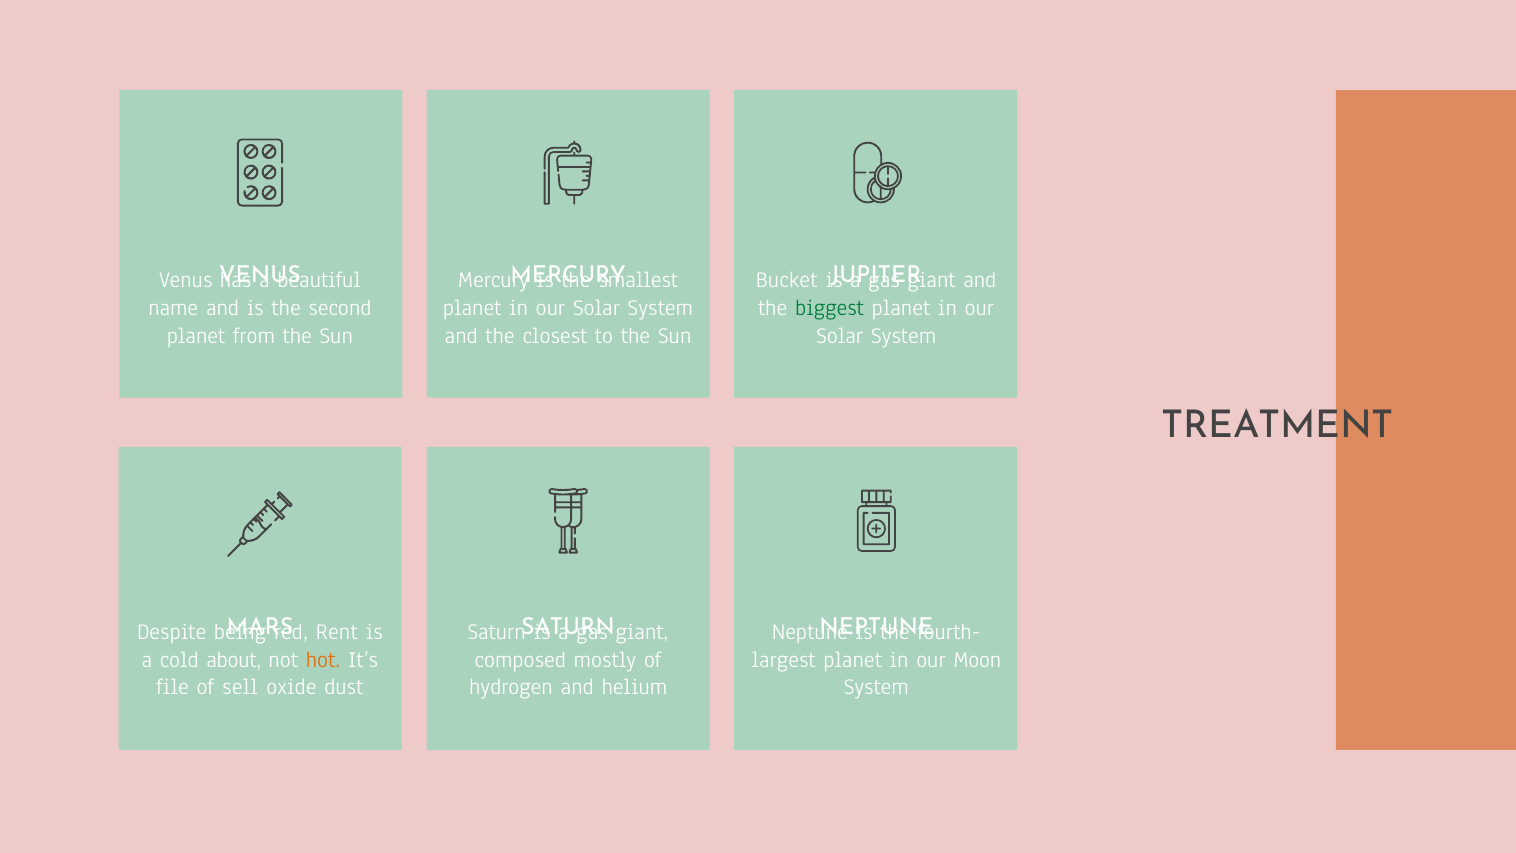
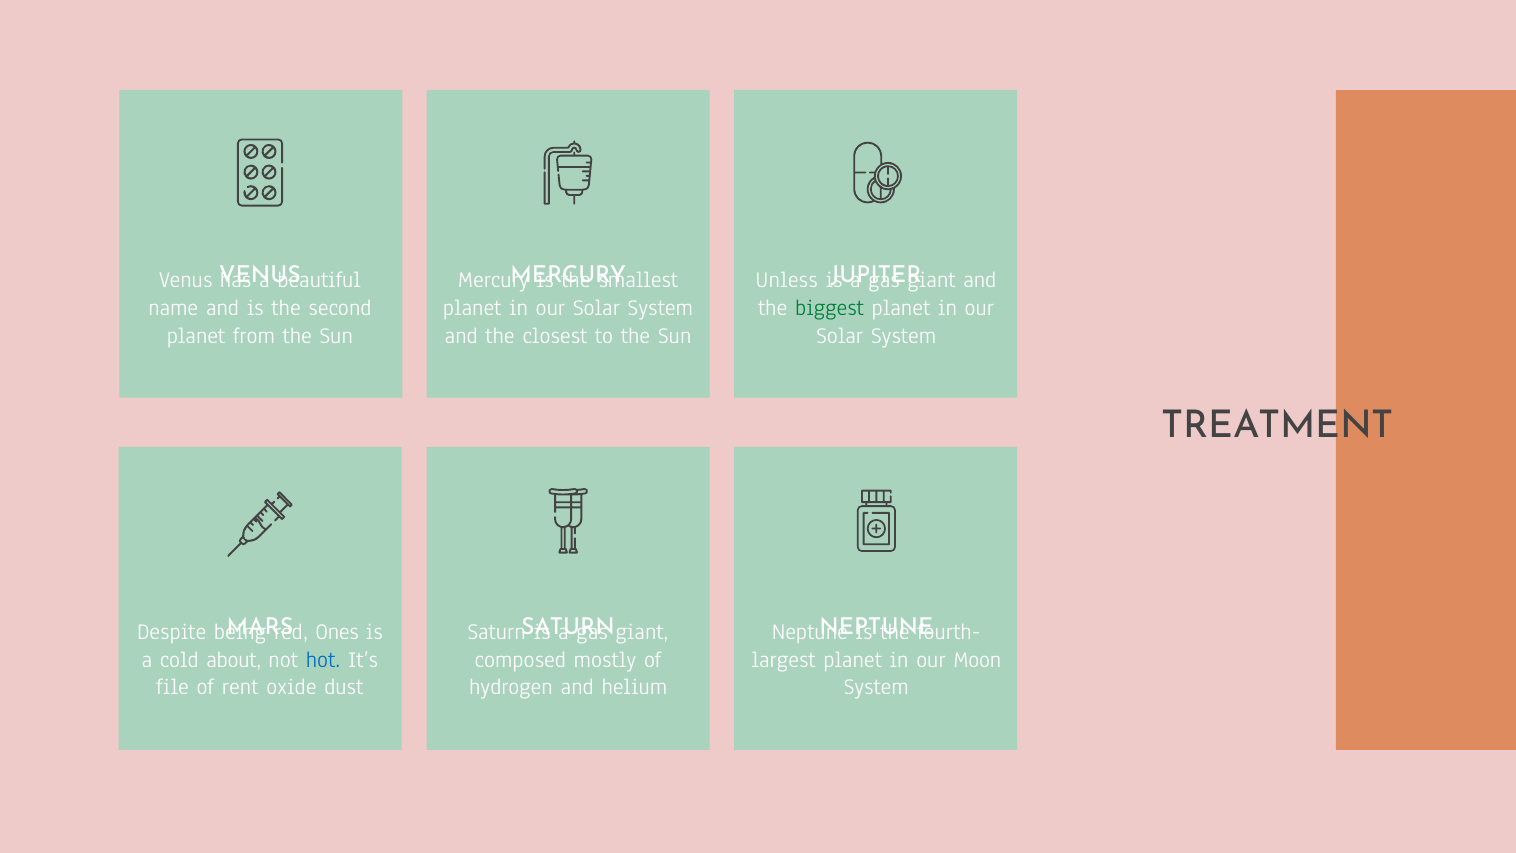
Bucket: Bucket -> Unless (787, 280)
Rent: Rent -> Ones (337, 631)
hot colour: orange -> blue (323, 659)
sell: sell -> rent (240, 687)
